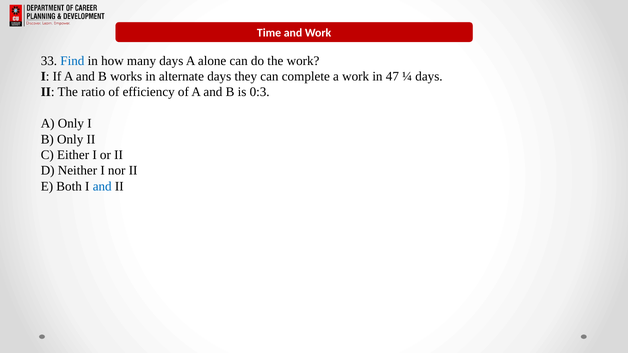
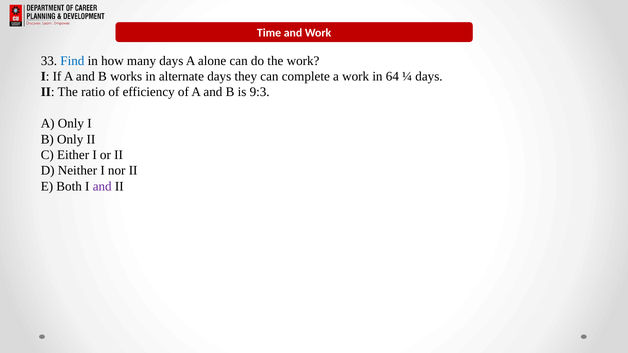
47: 47 -> 64 (392, 76)
0:3: 0:3 -> 9:3 (260, 92)
and colour: blue -> purple (102, 186)
